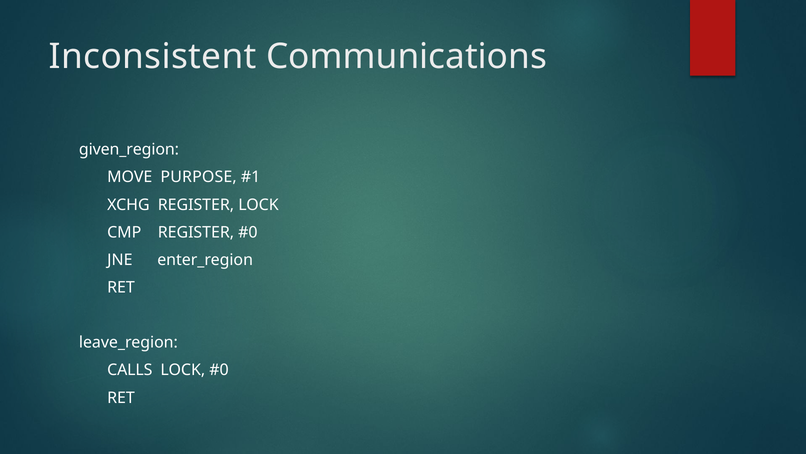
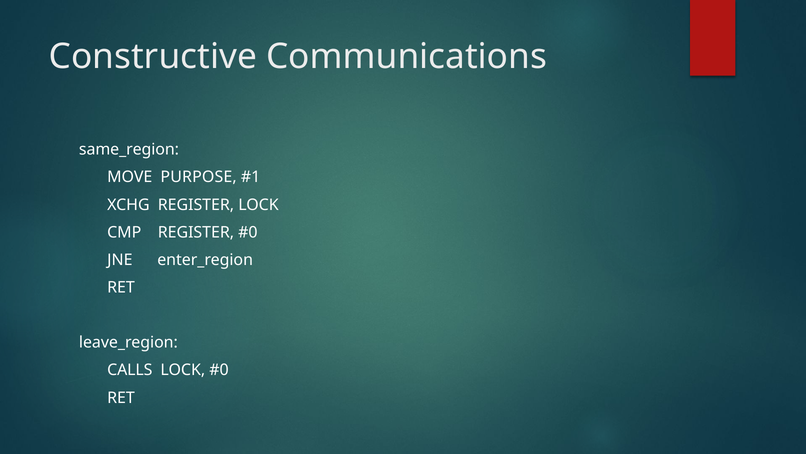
Inconsistent: Inconsistent -> Constructive (153, 57)
given_region: given_region -> same_region (129, 149)
